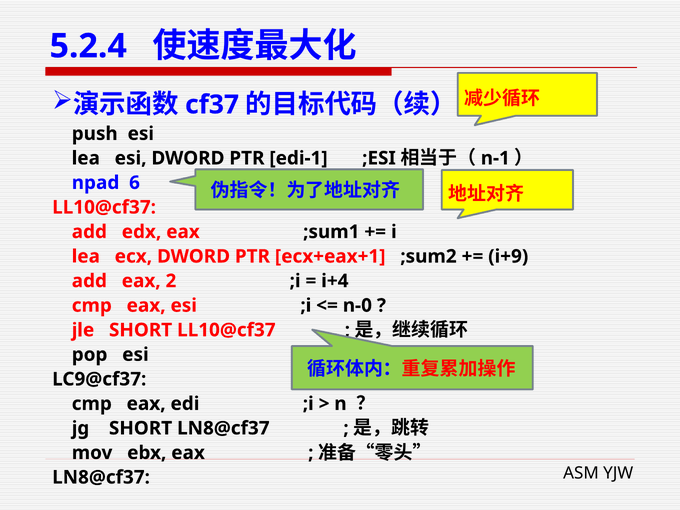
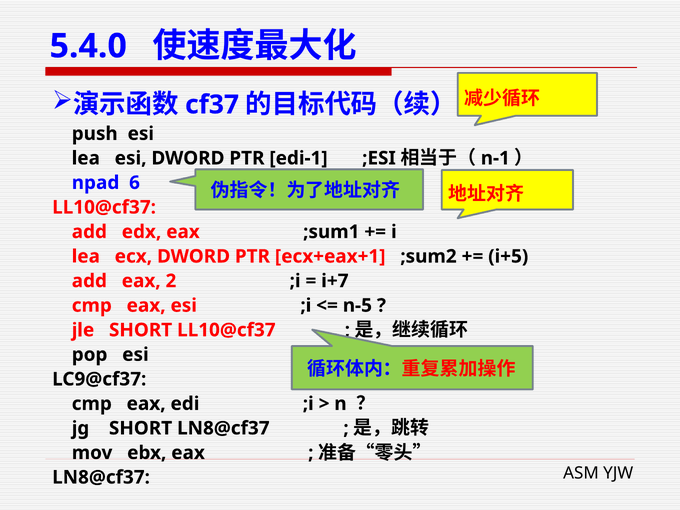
5.2.4: 5.2.4 -> 5.4.0 (88, 46)
i+9: i+9 -> i+5 (508, 256)
i+4: i+4 -> i+7 (335, 281)
n-0: n-0 -> n-5 (357, 305)
